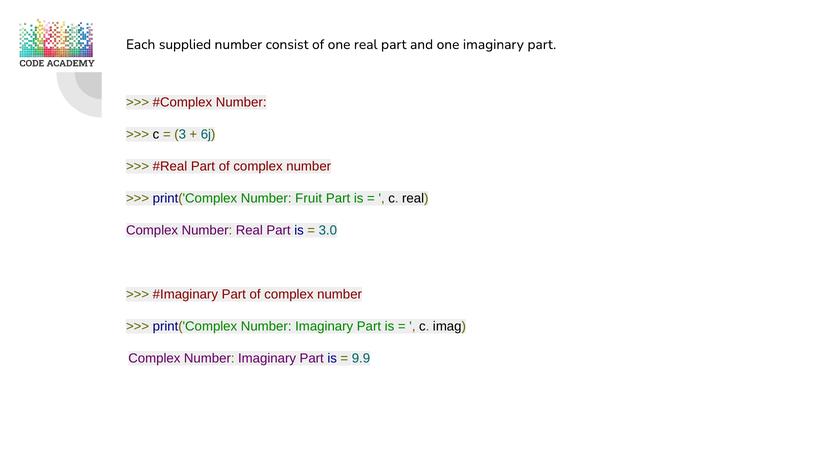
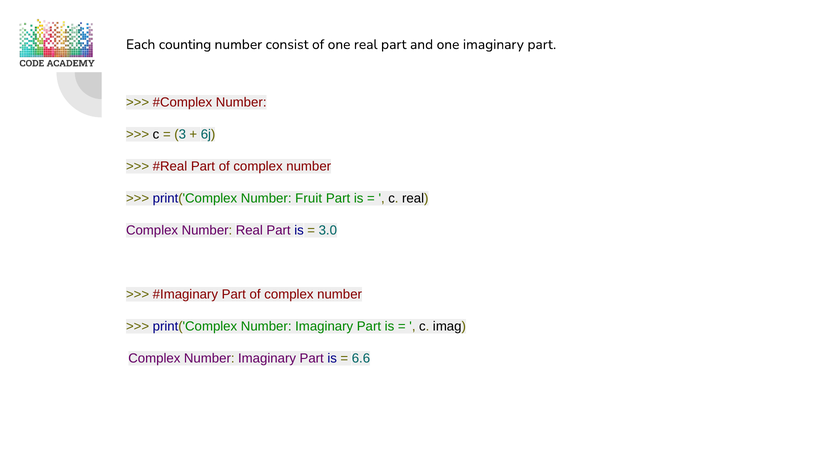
supplied: supplied -> counting (185, 44)
9.9: 9.9 -> 6.6 (361, 358)
